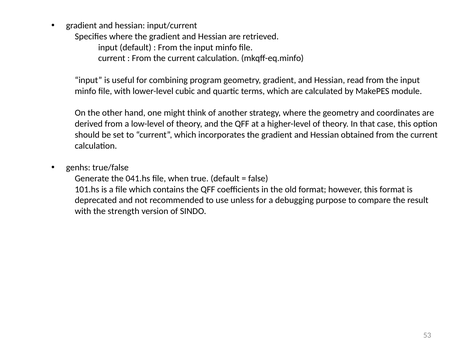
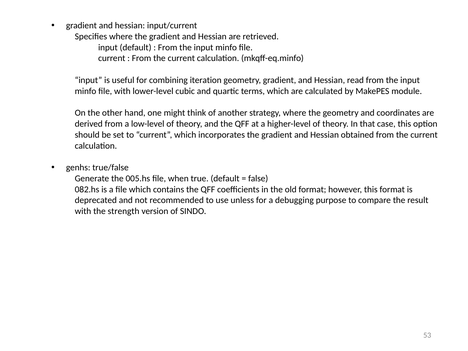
program: program -> iteration (206, 80)
041.hs: 041.hs -> 005.hs (138, 178)
101.hs: 101.hs -> 082.hs (87, 189)
